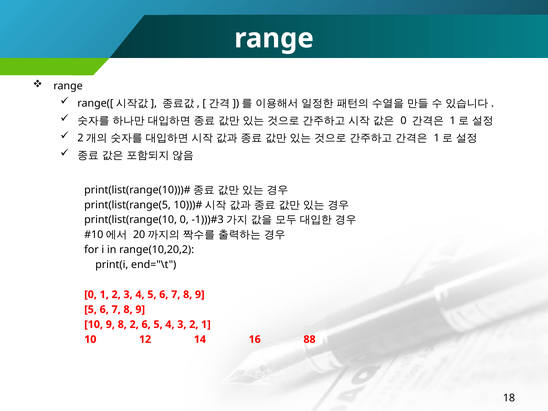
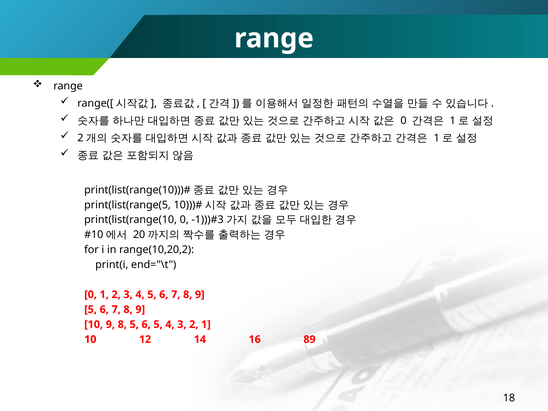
8 2: 2 -> 5 (134, 324)
88: 88 -> 89 (310, 339)
